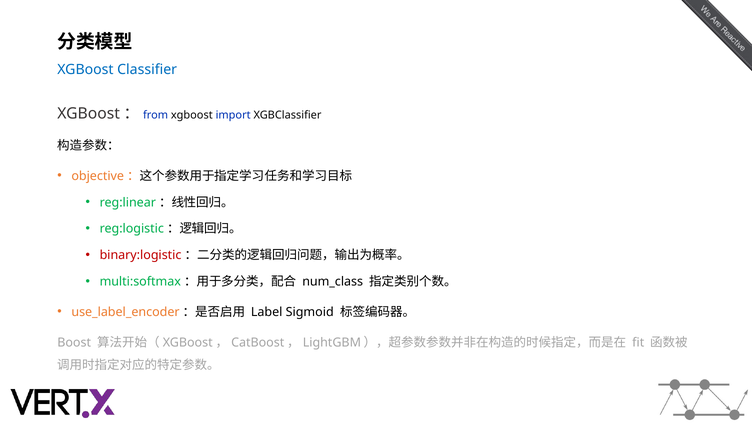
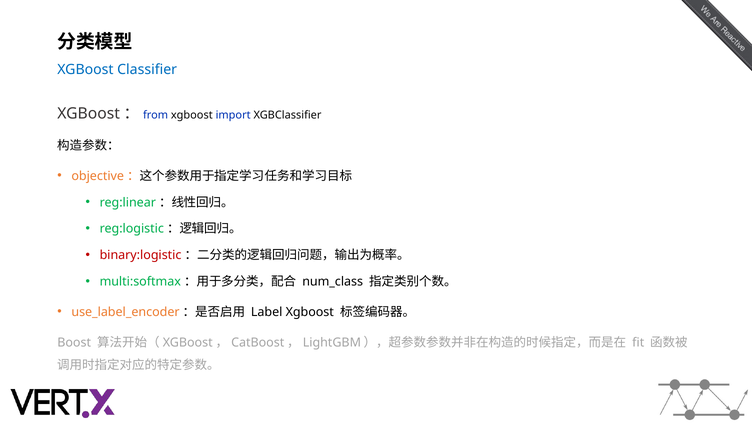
Label Sigmoid: Sigmoid -> Xgboost (310, 312)
